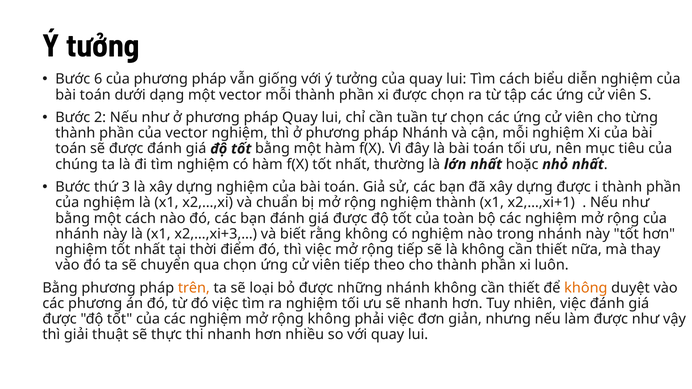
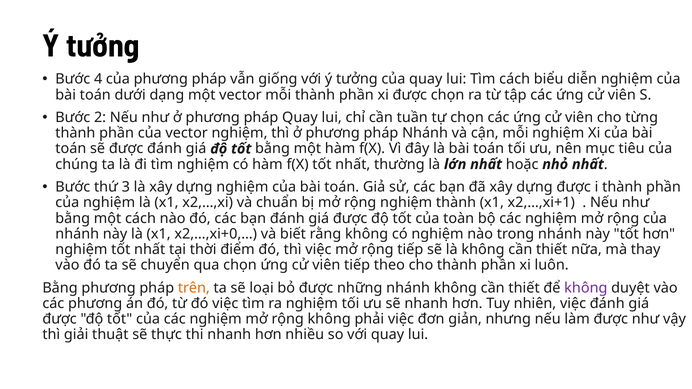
6: 6 -> 4 (98, 79)
x2,…,xi+3,…: x2,…,xi+3,… -> x2,…,xi+0,… (216, 234)
không colour: orange -> purple (586, 288)
